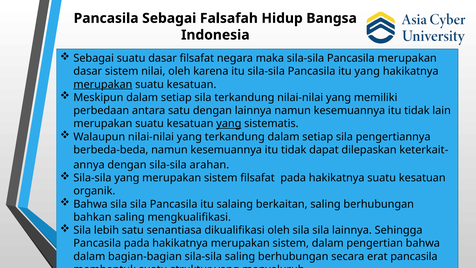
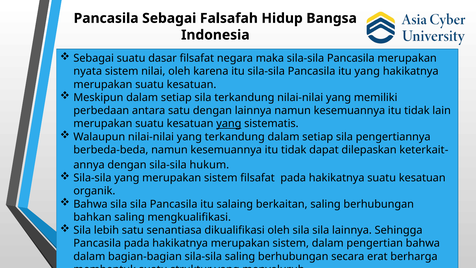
dasar: dasar -> nyata (88, 71)
merupakan underline: present -> none (103, 84)
arahan: arahan -> hukum (209, 165)
erat pancasila: pancasila -> berharga (414, 256)
